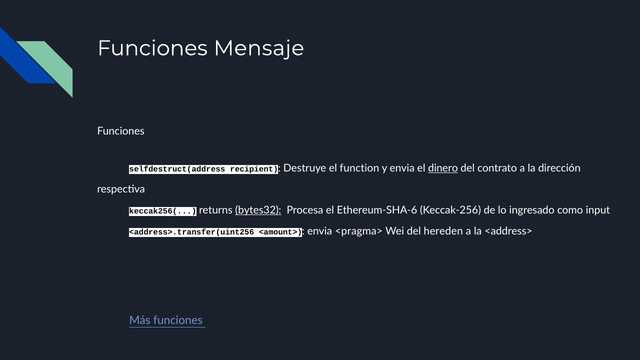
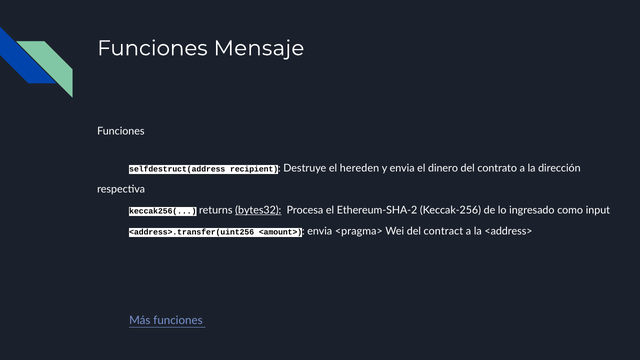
function: function -> hereden (359, 168)
dinero underline: present -> none (443, 168)
Ethereum-SHA-6: Ethereum-SHA-6 -> Ethereum-SHA-2 (377, 210)
hereden: hereden -> contract (443, 231)
